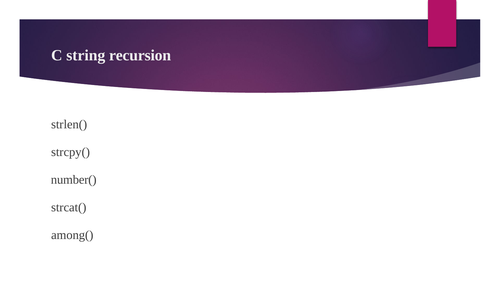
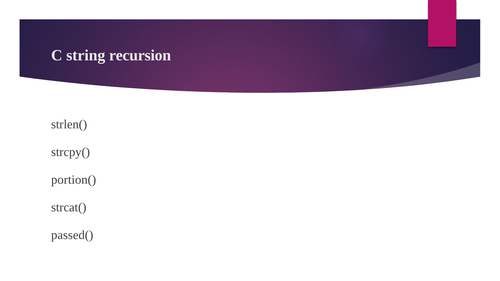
number(: number( -> portion( (74, 180)
among(: among( -> passed( (72, 235)
